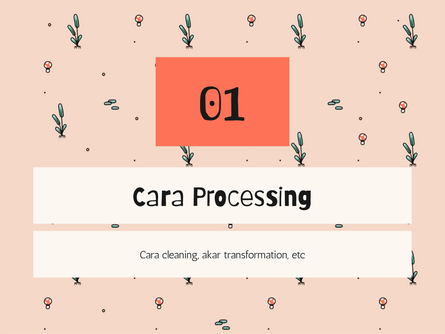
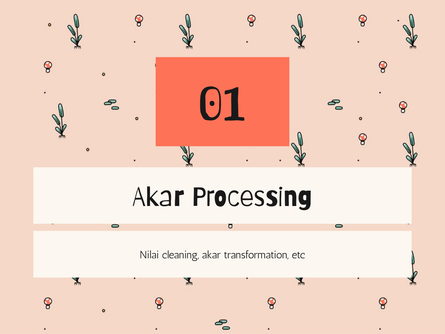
Cara: Cara -> Akar (159, 197)
Cara: Cara -> Nilai (149, 255)
